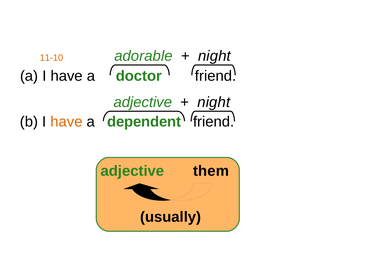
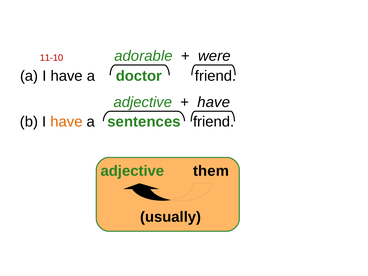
night: night -> were (214, 56)
11-10 colour: orange -> red (51, 58)
night: night -> have (214, 102)
dependent: dependent -> sentences (144, 122)
